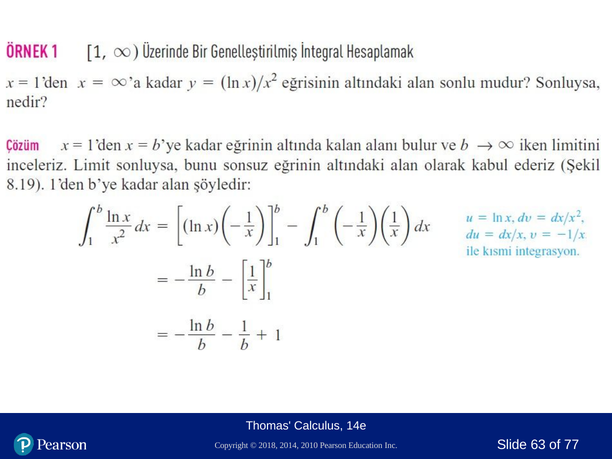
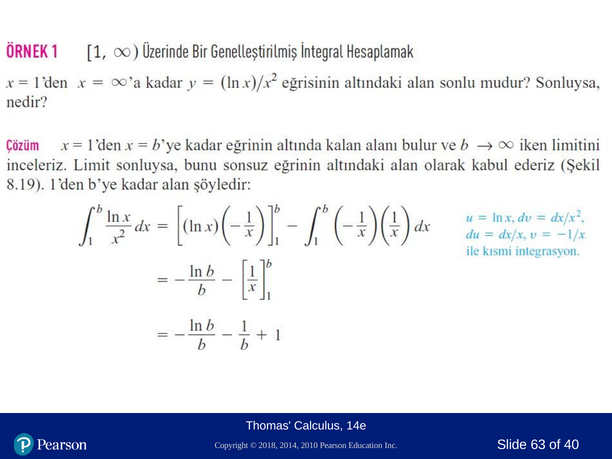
77: 77 -> 40 (572, 445)
